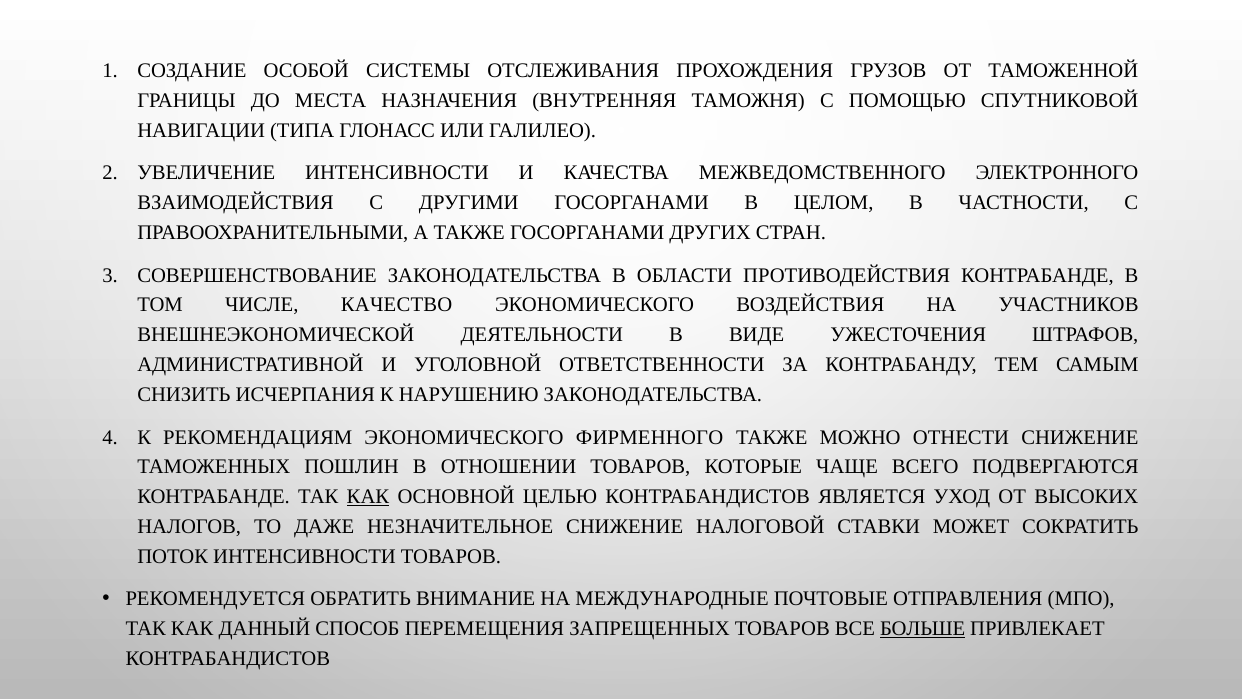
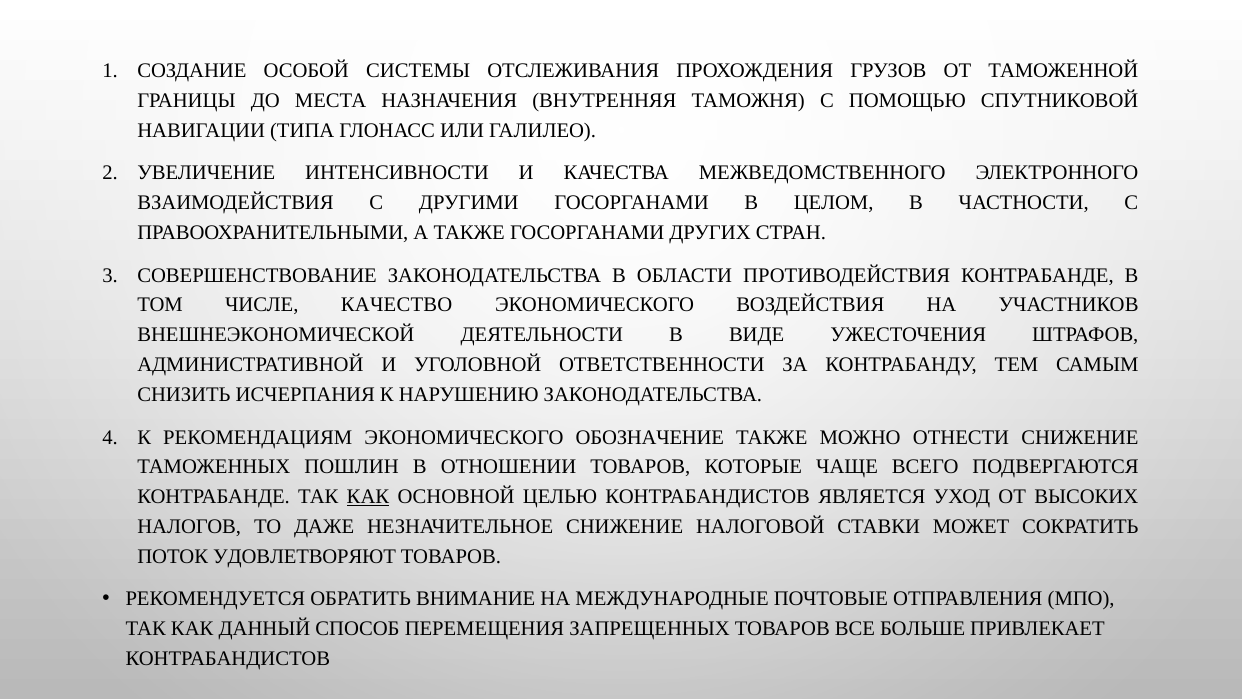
ФИРМЕННОГО: ФИРМЕННОГО -> ОБОЗНАЧЕНИЕ (650, 437)
ПОТОК ИНТЕНСИВНОСТИ: ИНТЕНСИВНОСТИ -> УДОВЛЕТВОРЯЮТ (305, 556)
БОЛЬШЕ underline: present -> none (923, 629)
